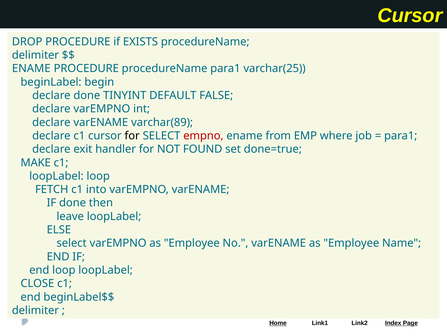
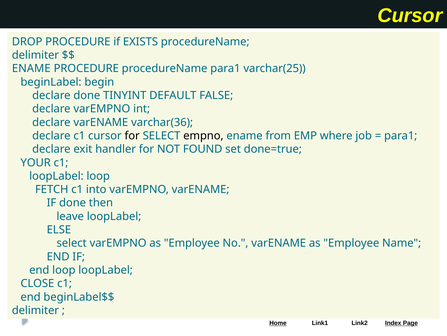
varchar(89: varchar(89 -> varchar(36 (162, 122)
empno colour: red -> black (203, 135)
MAKE: MAKE -> YOUR (36, 162)
